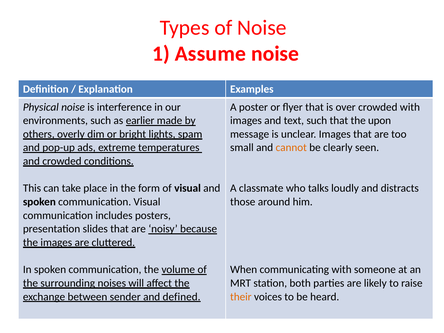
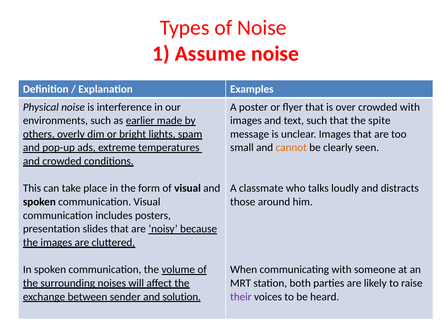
upon: upon -> spite (379, 121)
defined: defined -> solution (182, 297)
their colour: orange -> purple (241, 297)
